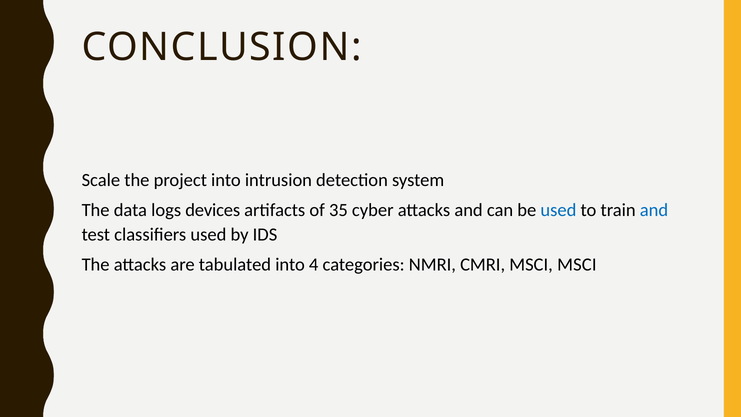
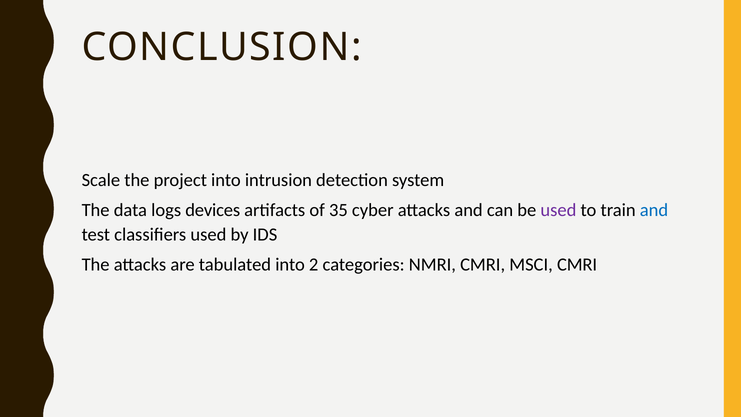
used colour: blue -> purple (558, 210)
4: 4 -> 2 (314, 264)
MSCI MSCI: MSCI -> CMRI (577, 264)
